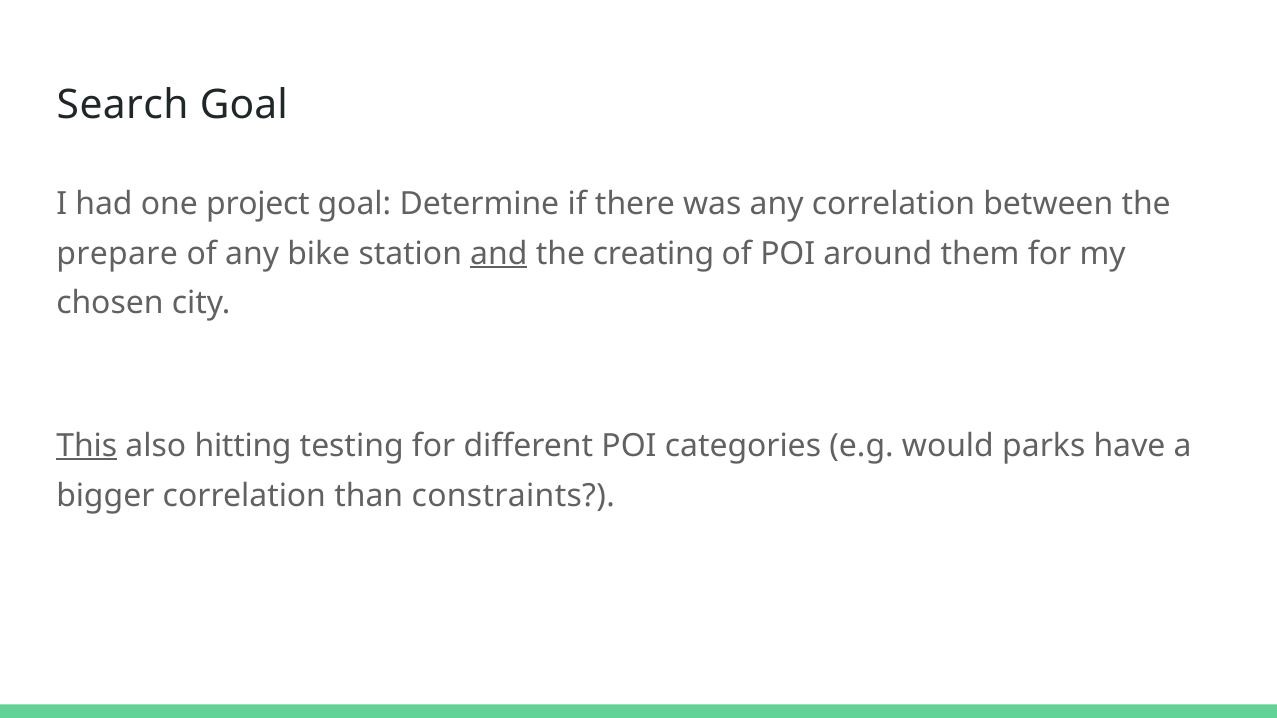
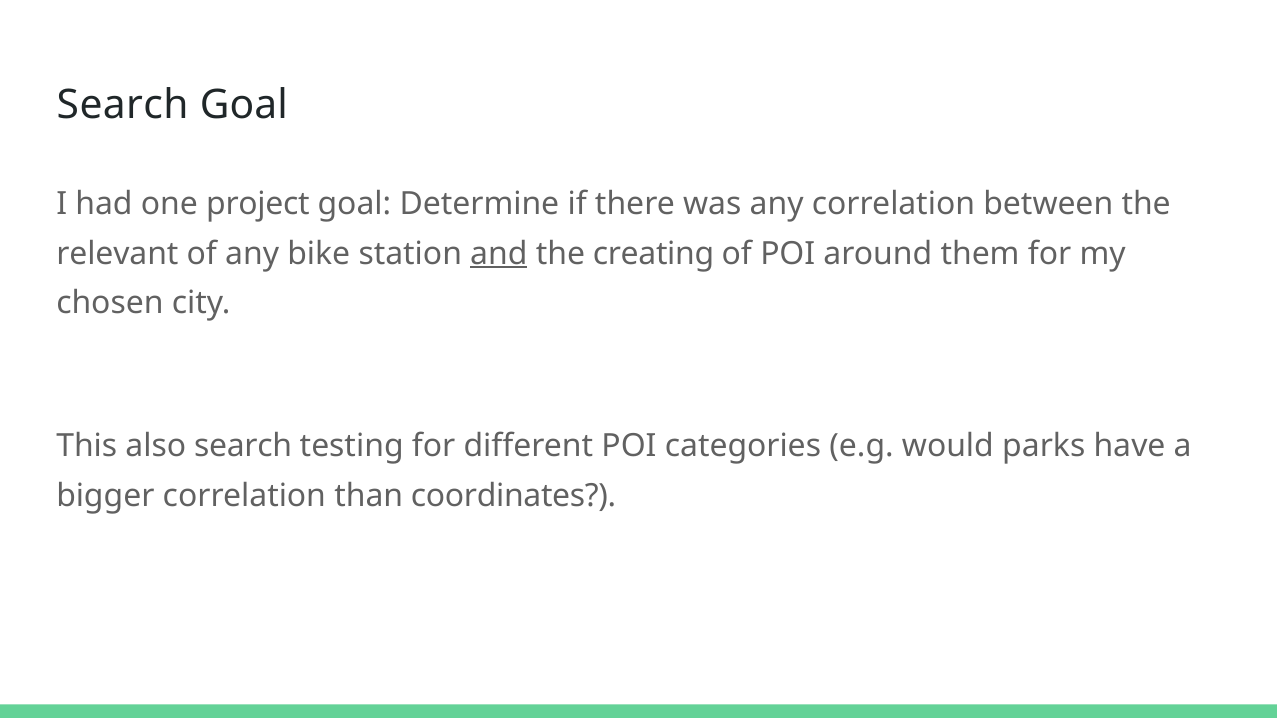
prepare: prepare -> relevant (117, 254)
This underline: present -> none (87, 446)
also hitting: hitting -> search (243, 446)
constraints: constraints -> coordinates (514, 496)
